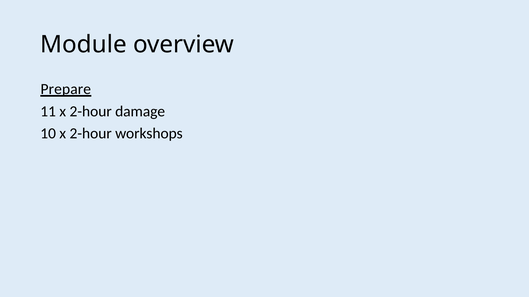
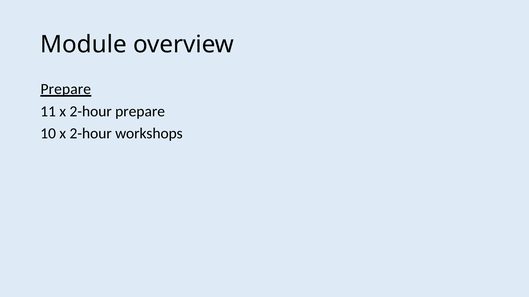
2-hour damage: damage -> prepare (140, 112)
